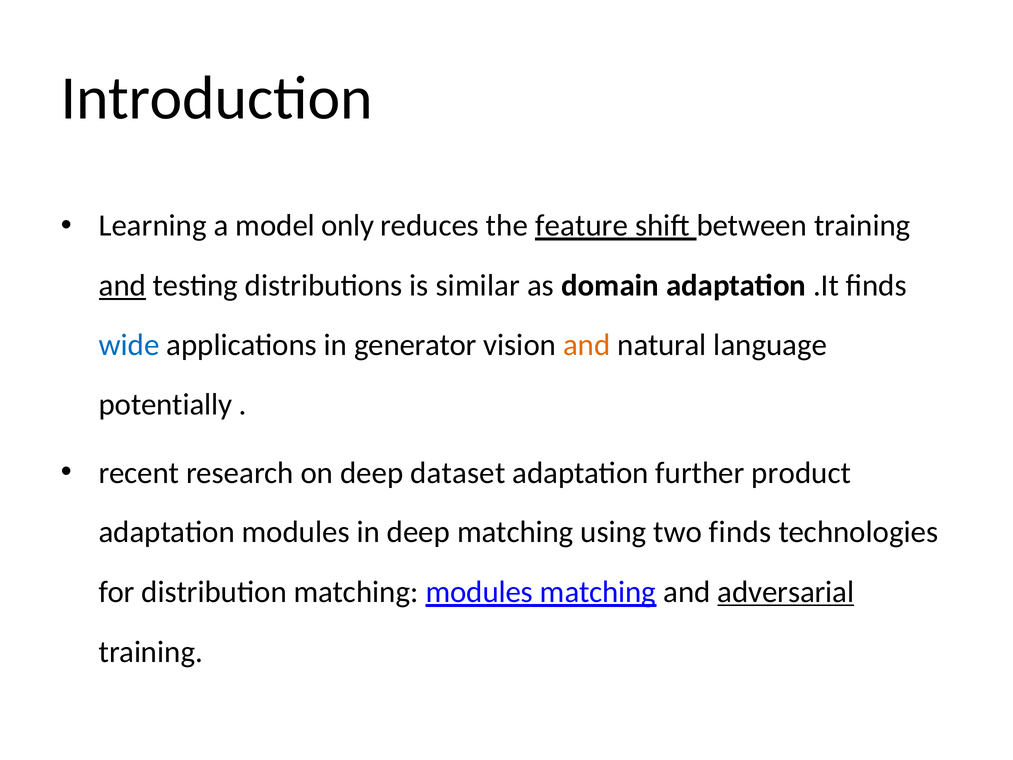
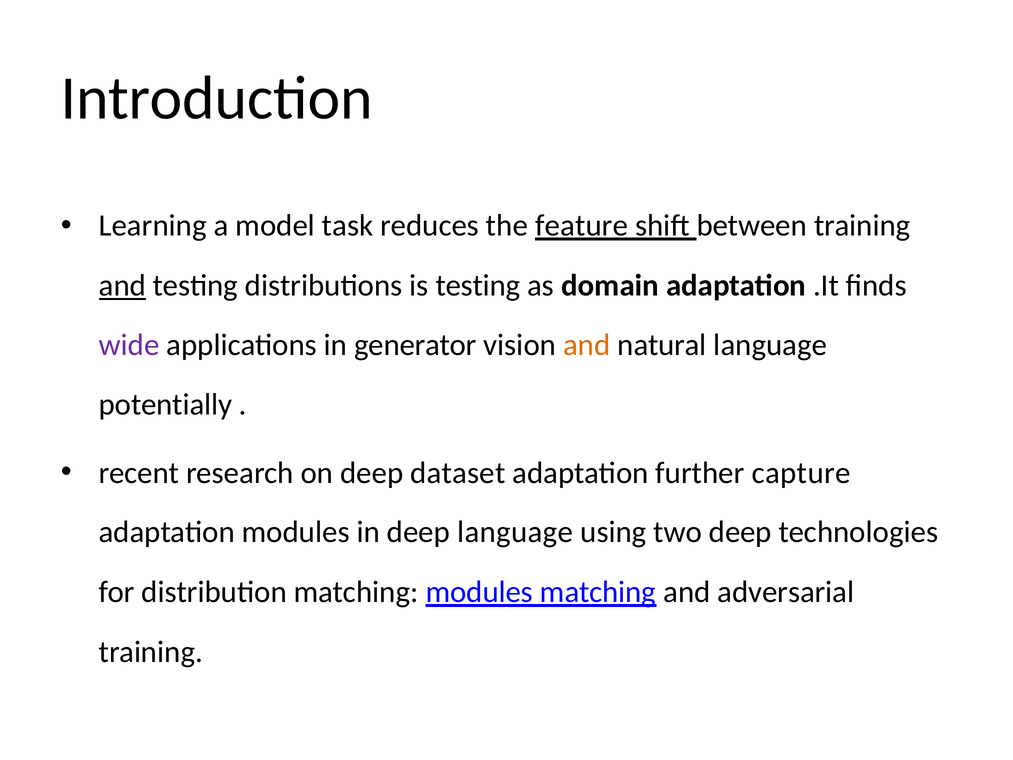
only: only -> task (348, 226)
is similar: similar -> testing (478, 286)
wide colour: blue -> purple (129, 345)
product: product -> capture (801, 473)
deep matching: matching -> language (515, 532)
two finds: finds -> deep (740, 532)
adversarial underline: present -> none (786, 592)
